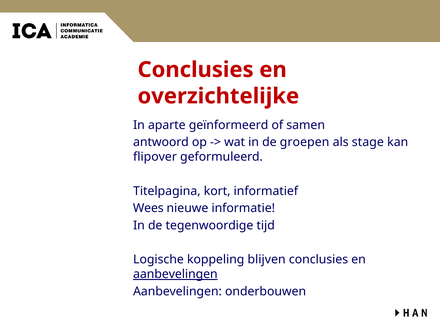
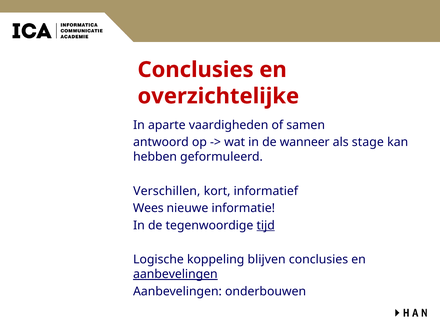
geïnformeerd: geïnformeerd -> vaardigheden (229, 125)
groepen: groepen -> wanneer (305, 142)
flipover: flipover -> hebben (155, 157)
Titelpagina: Titelpagina -> Verschillen (167, 191)
tijd underline: none -> present (266, 225)
